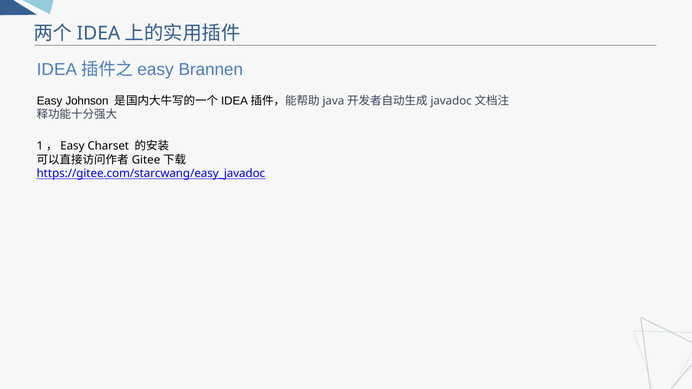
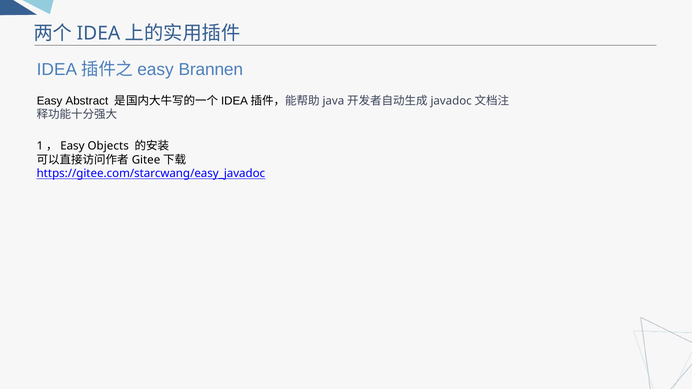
Johnson: Johnson -> Abstract (87, 101)
Charset: Charset -> Objects (108, 146)
